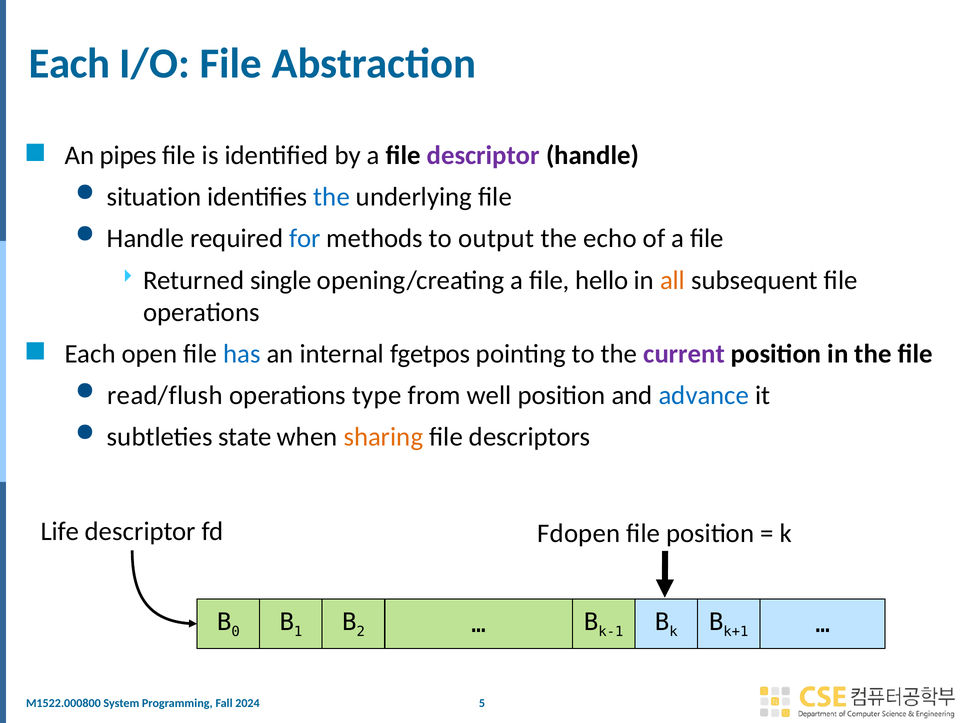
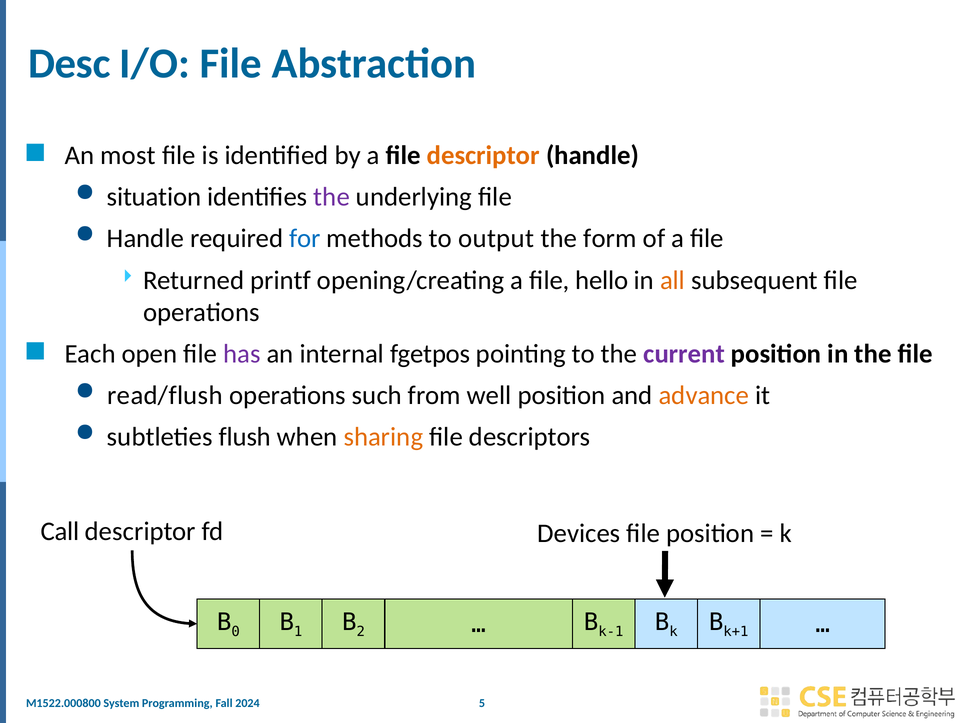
Each: Each -> Desc (69, 64)
pipes: pipes -> most (128, 156)
descriptor colour: purple -> orange (483, 156)
the colour: blue -> purple (332, 197)
echo: echo -> form (610, 239)
single: single -> printf (281, 280)
has colour: blue -> purple (242, 354)
type: type -> such (377, 395)
advance colour: blue -> orange (704, 395)
state: state -> flush (245, 437)
Life: Life -> Call (60, 531)
Fdopen: Fdopen -> Devices (579, 533)
